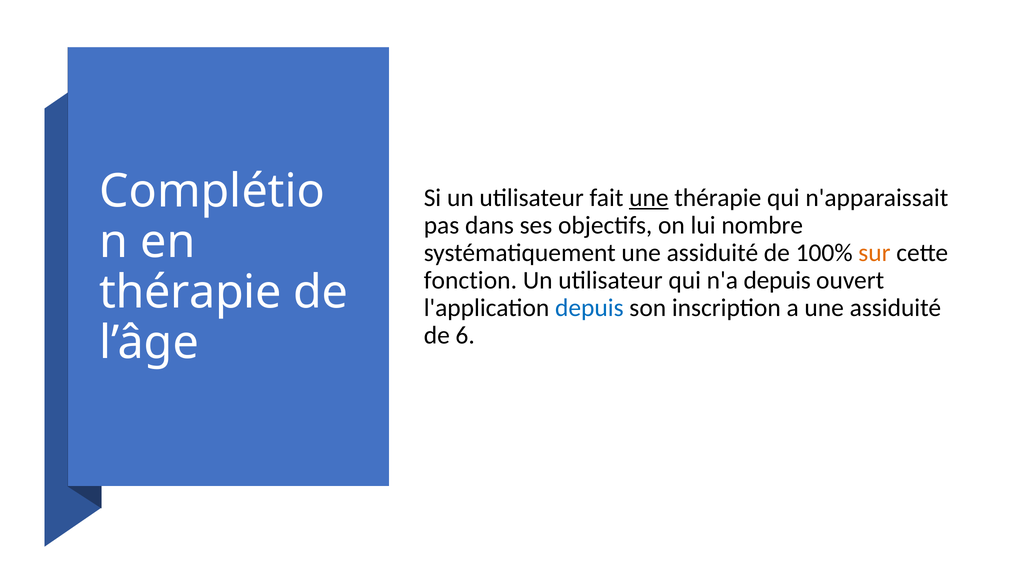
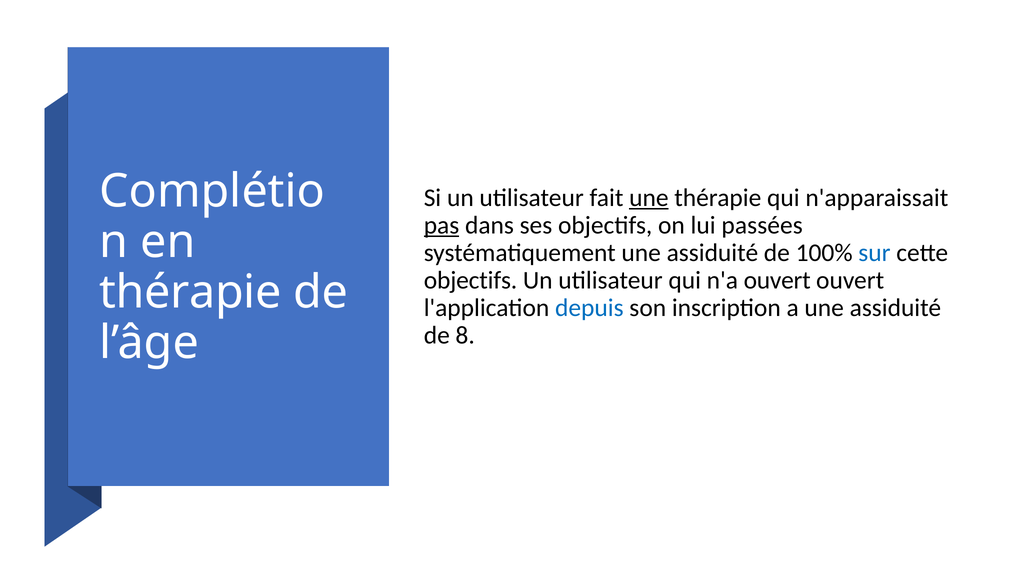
pas underline: none -> present (442, 226)
nombre: nombre -> passées (762, 226)
sur colour: orange -> blue (874, 253)
fonction: fonction -> objectifs (471, 281)
n'a depuis: depuis -> ouvert (777, 281)
6: 6 -> 8 (465, 336)
